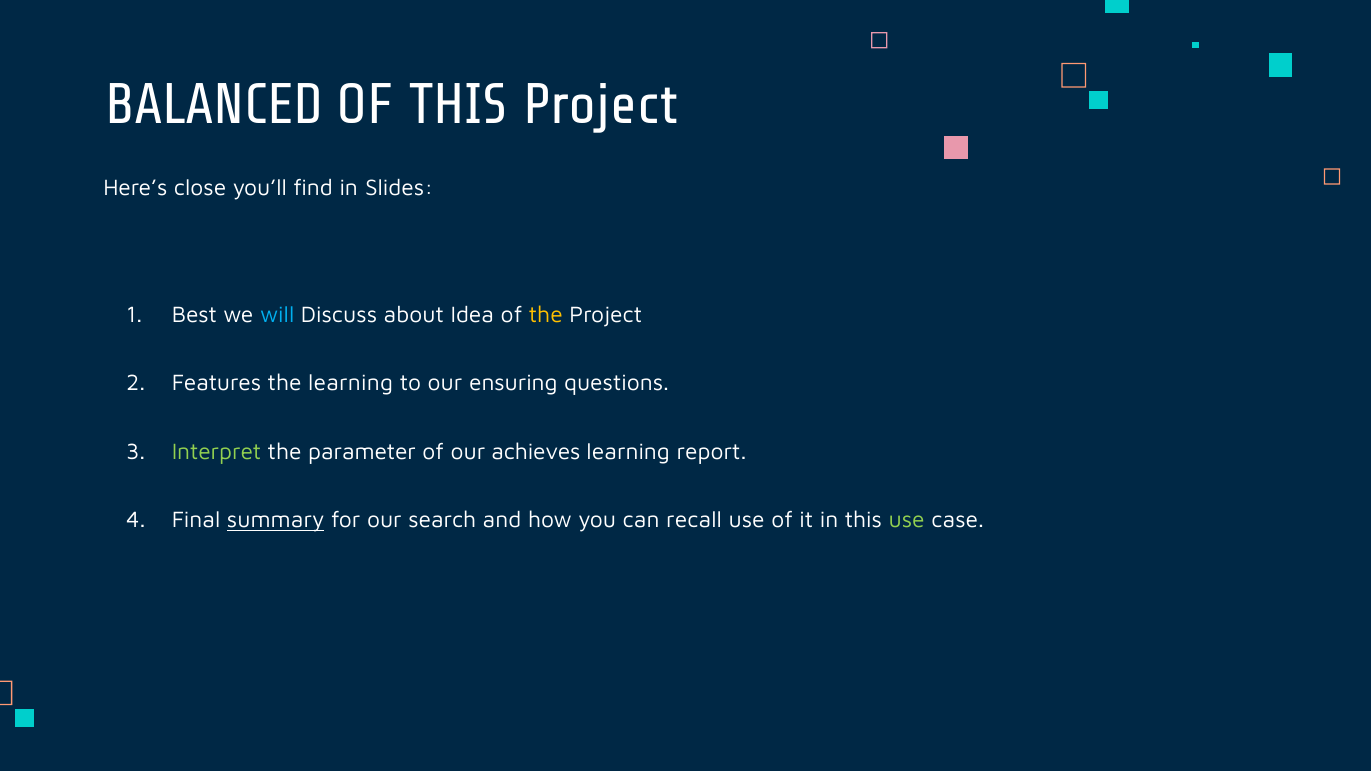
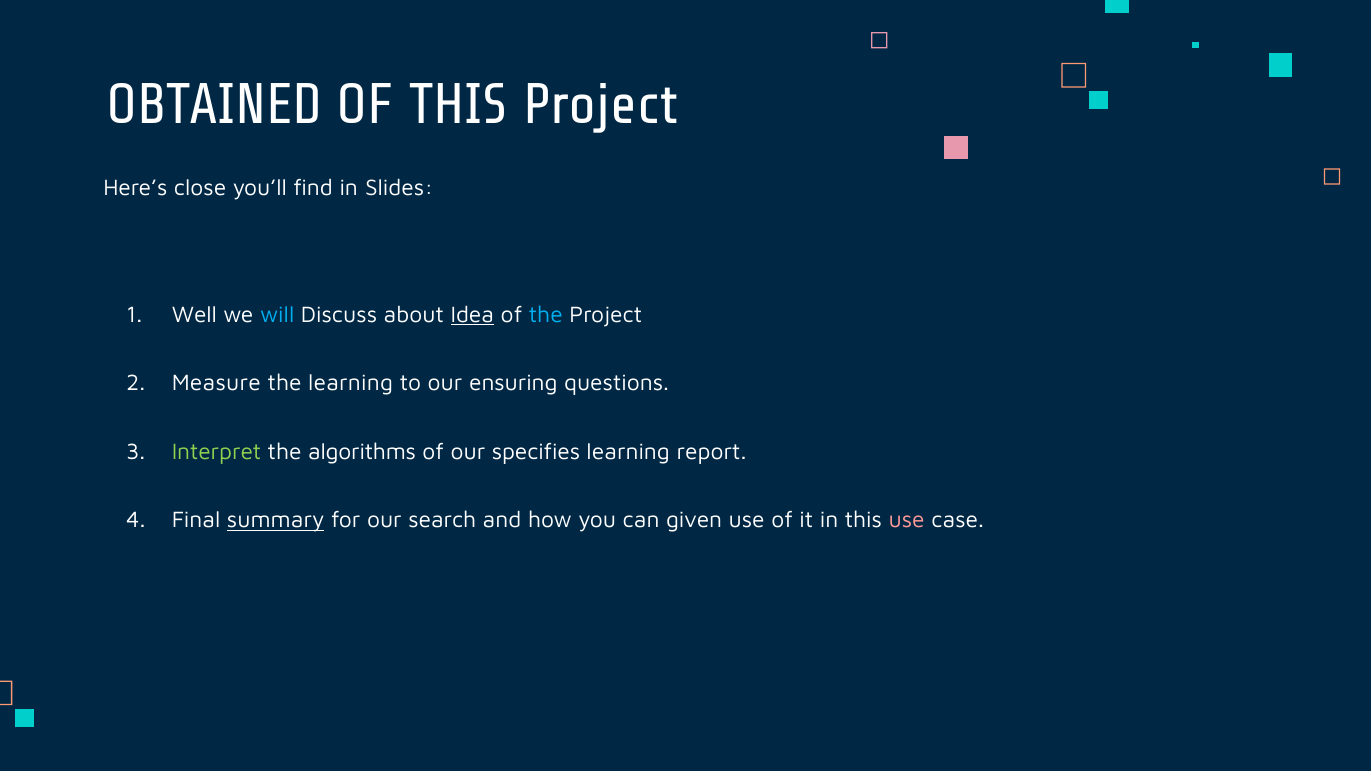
BALANCED: BALANCED -> OBTAINED (215, 104)
Best: Best -> Well (194, 315)
Idea underline: none -> present (472, 315)
the colour: yellow -> light blue (546, 315)
Features: Features -> Measure (216, 383)
parameter: parameter -> algorithms (362, 452)
achieves: achieves -> specifies (536, 452)
recall: recall -> given (694, 521)
use colour: light green -> pink (907, 521)
